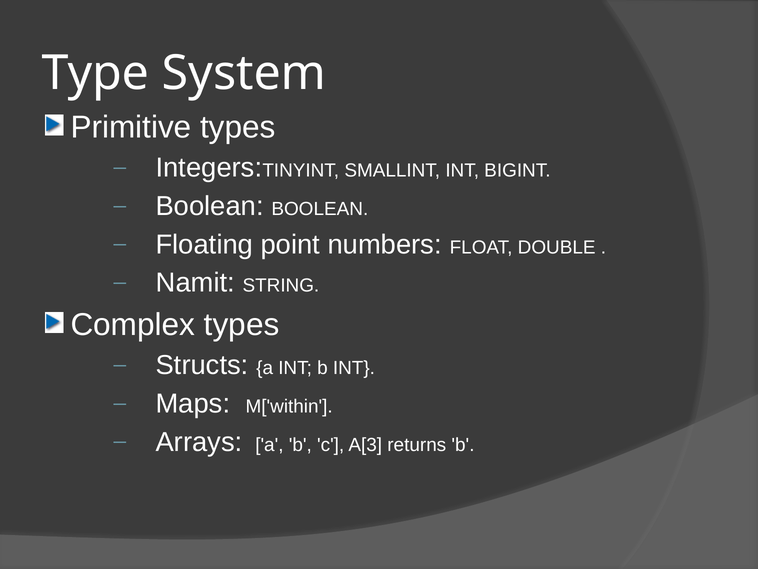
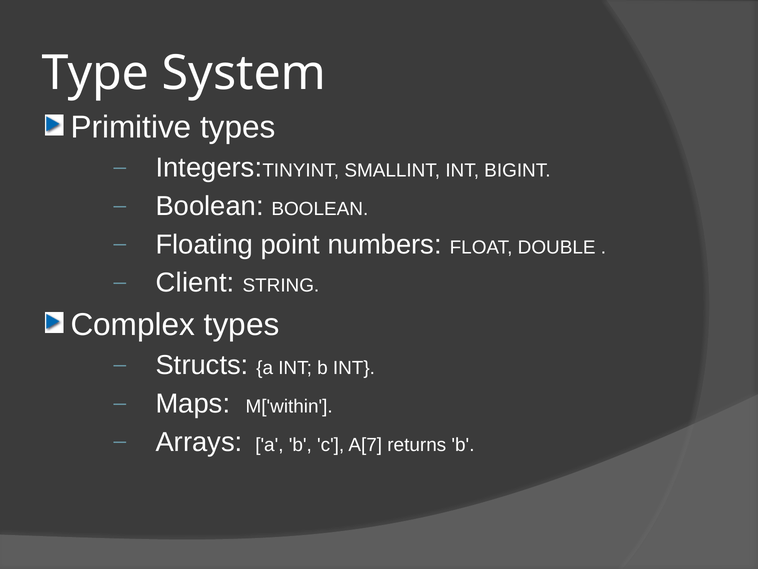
Namit: Namit -> Client (195, 283)
A[3: A[3 -> A[7 (365, 444)
